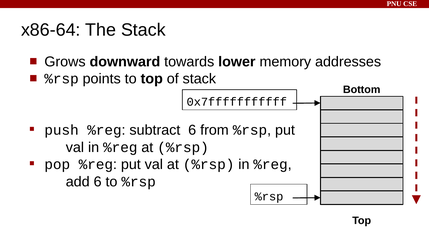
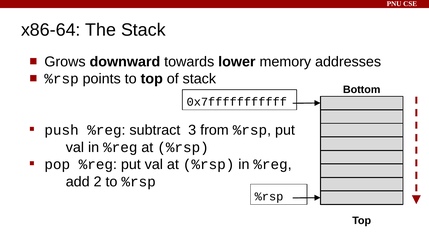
subtract 6: 6 -> 3 (192, 130)
add 6: 6 -> 2 (98, 182)
